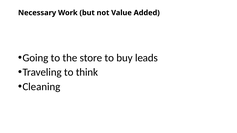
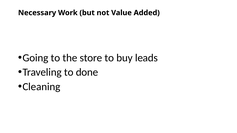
think: think -> done (87, 72)
